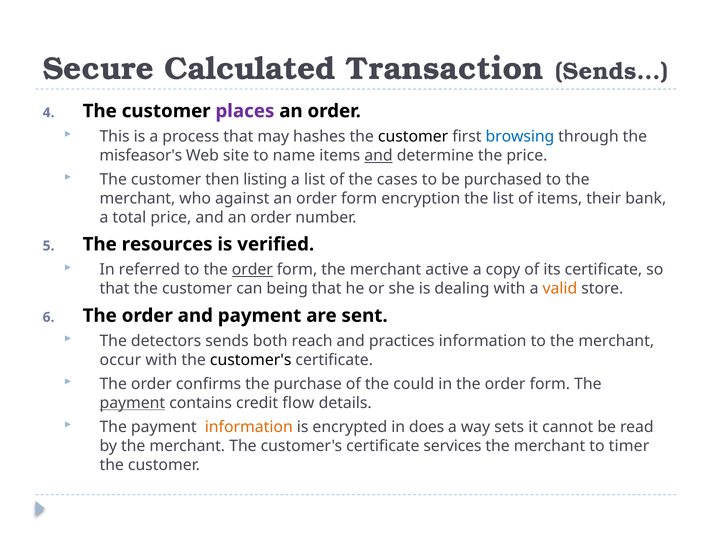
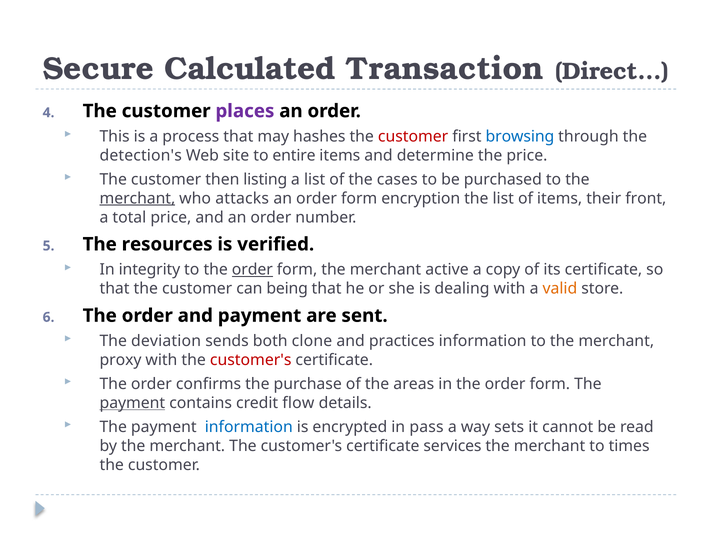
Sends…: Sends… -> Direct… (612, 71)
customer colour: black -> red (413, 137)
misfeasor's: misfeasor's -> detection's (141, 155)
name: name -> entire (294, 155)
and underline: present -> none (378, 155)
merchant underline: none -> present (137, 198)
against: against -> attacks (242, 198)
bank: bank -> front (646, 198)
referred: referred -> integrity (149, 270)
detectors: detectors -> deviation (166, 341)
reach: reach -> clone (312, 341)
occur: occur -> proxy (121, 360)
customer's colour: black -> red (251, 360)
could: could -> areas (414, 384)
information colour: orange -> blue (249, 427)
does: does -> pass (426, 427)
timer: timer -> times (629, 446)
